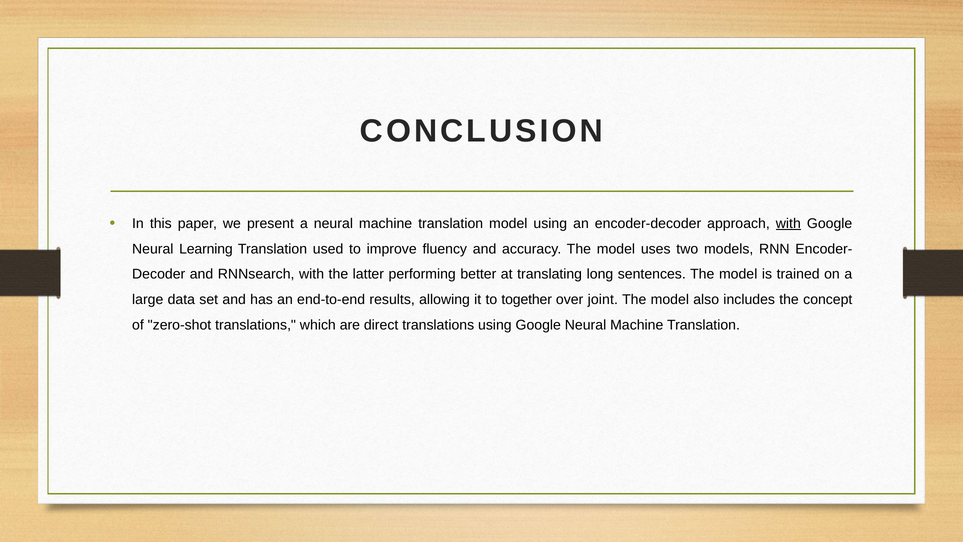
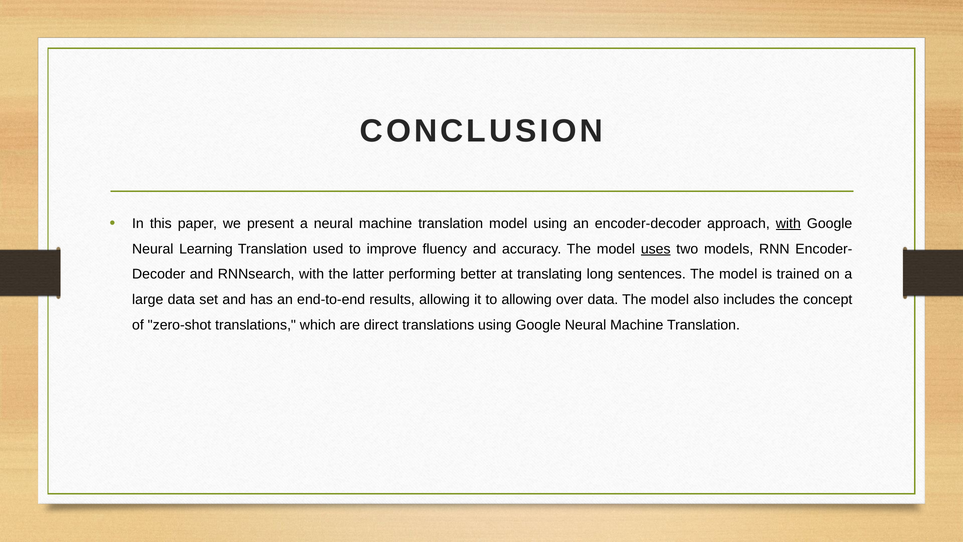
uses underline: none -> present (656, 249)
to together: together -> allowing (527, 299)
over joint: joint -> data (603, 299)
